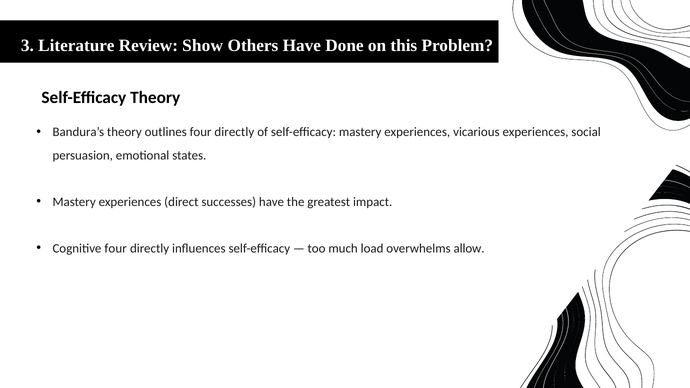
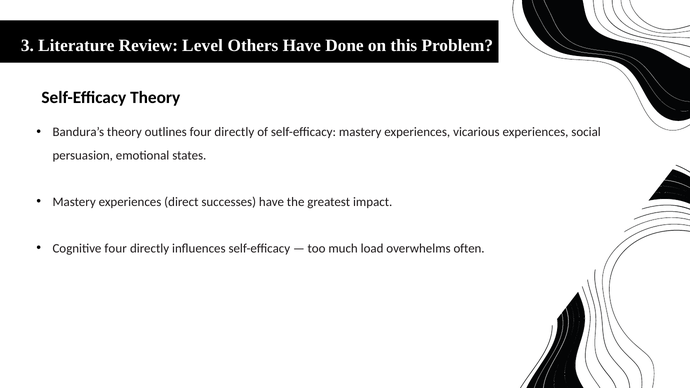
Show: Show -> Level (203, 46)
allow: allow -> often (469, 248)
